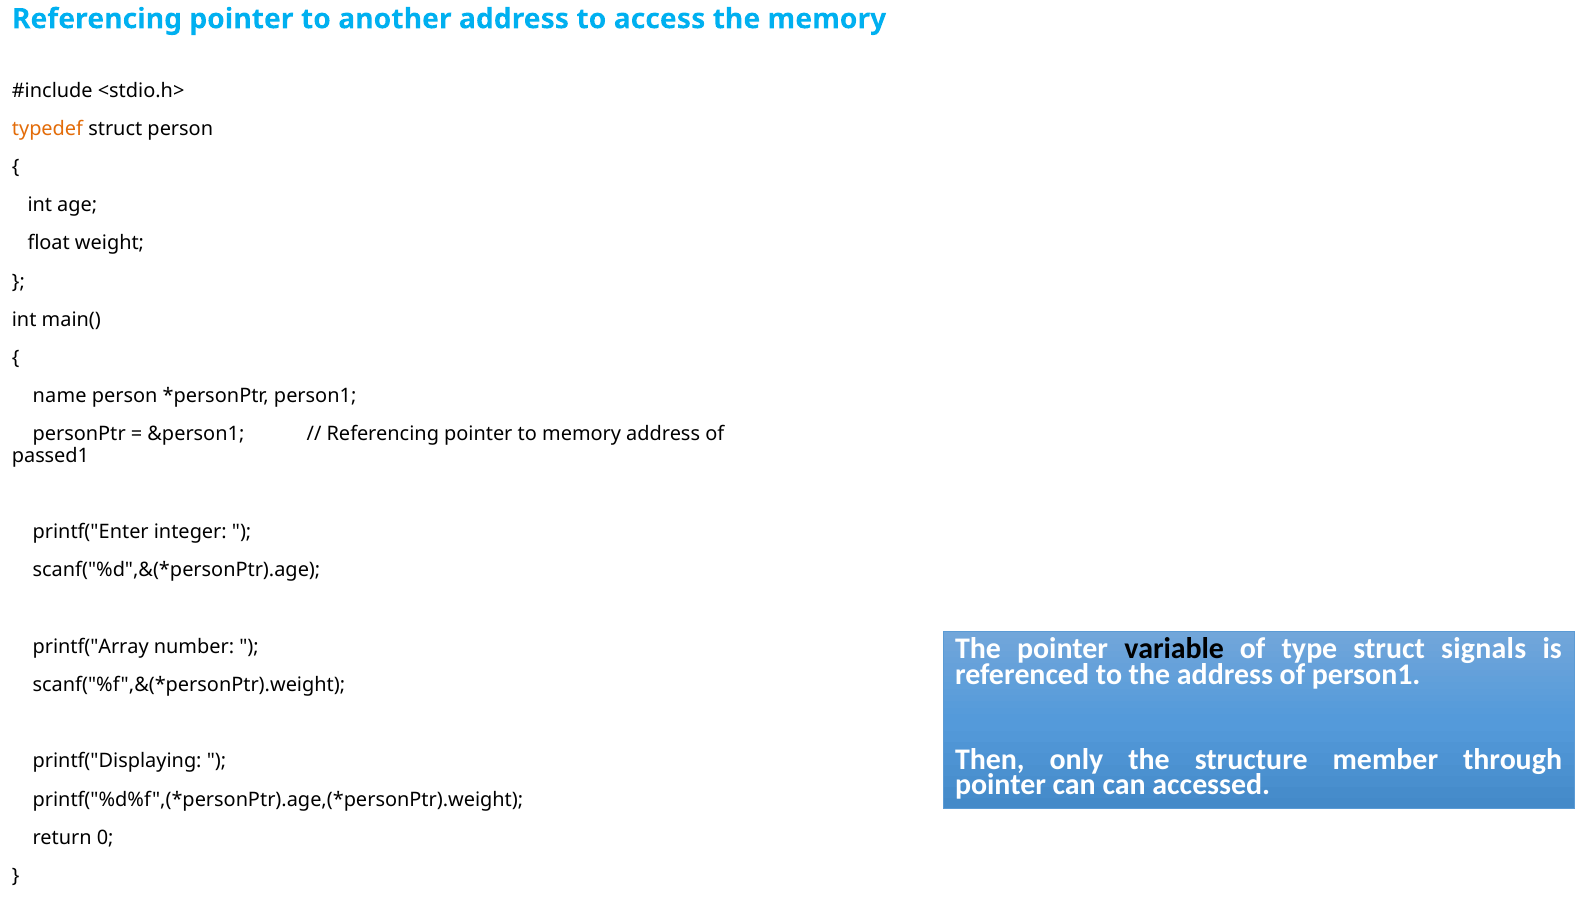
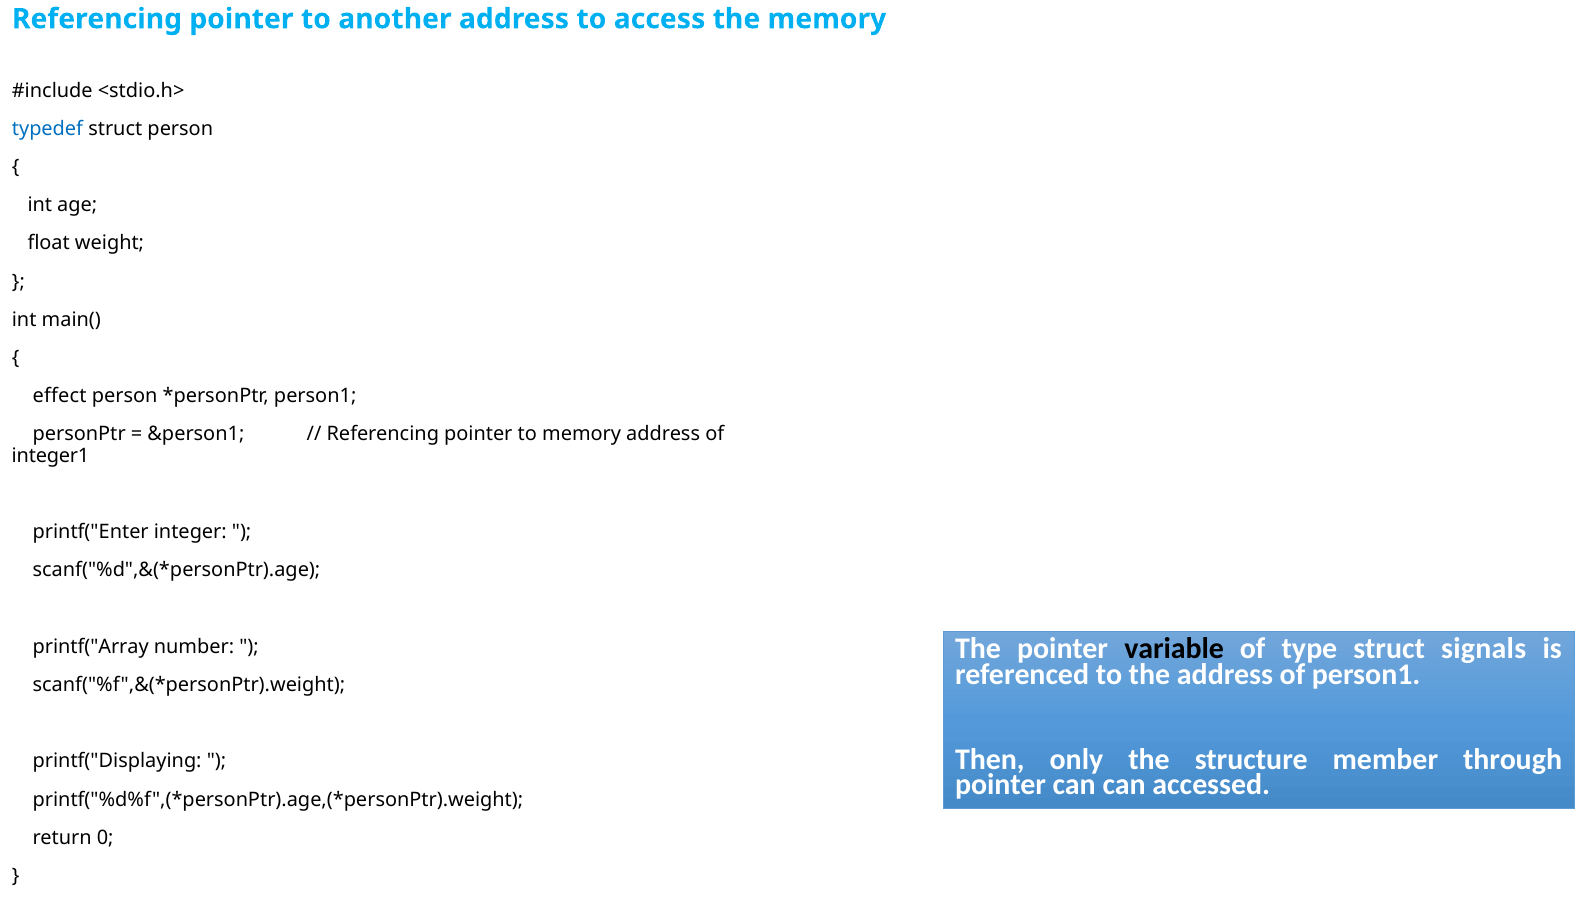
typedef colour: orange -> blue (47, 129)
name: name -> effect (60, 396)
passed1: passed1 -> integer1 (51, 456)
